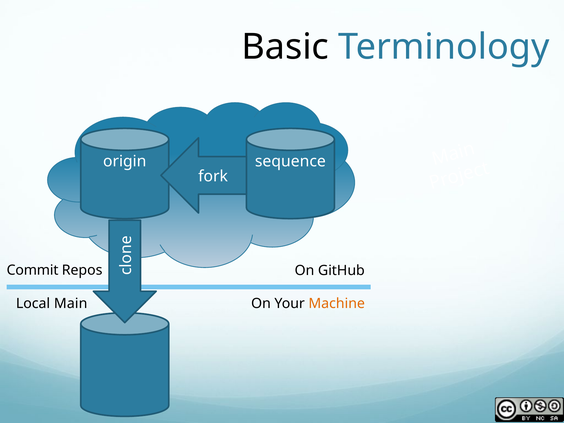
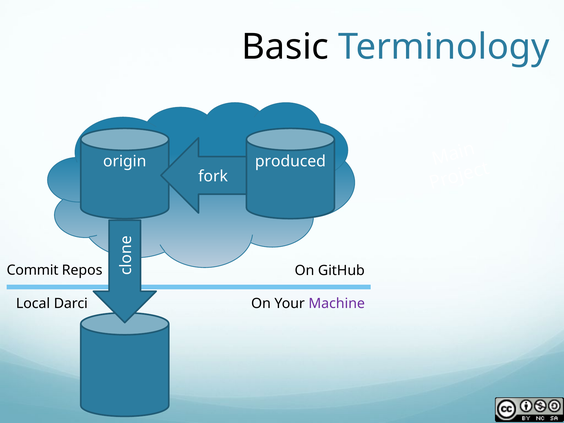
sequence: sequence -> produced (290, 161)
Main: Main -> Darci (71, 304)
Machine colour: orange -> purple (337, 304)
